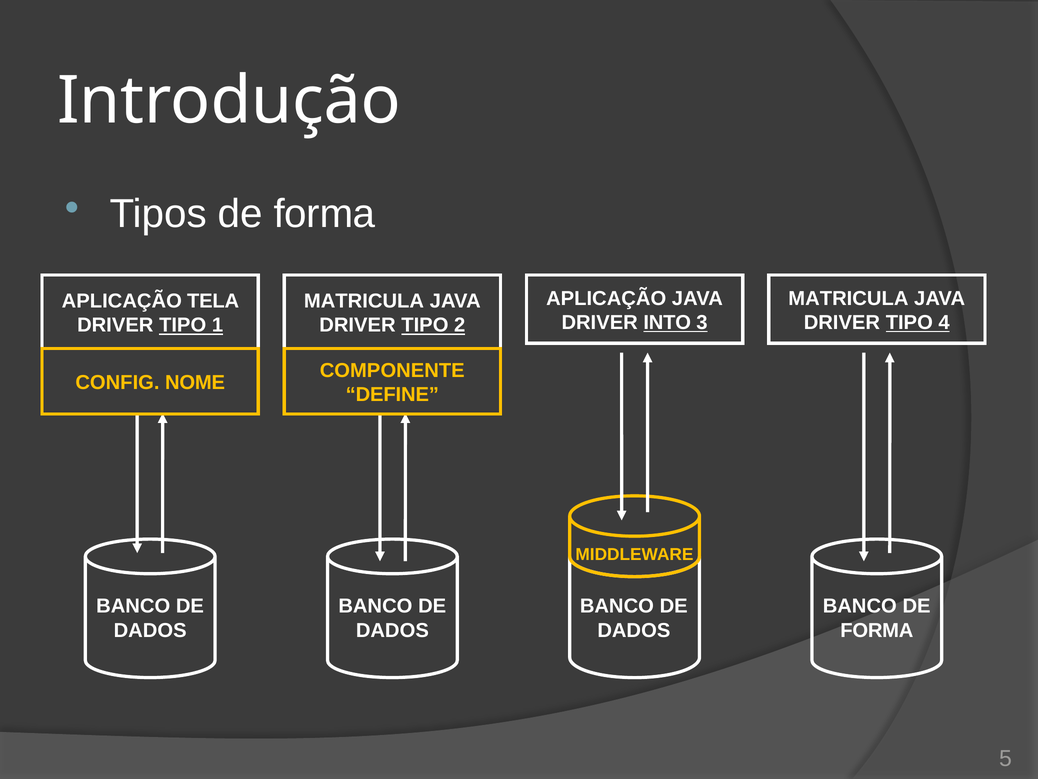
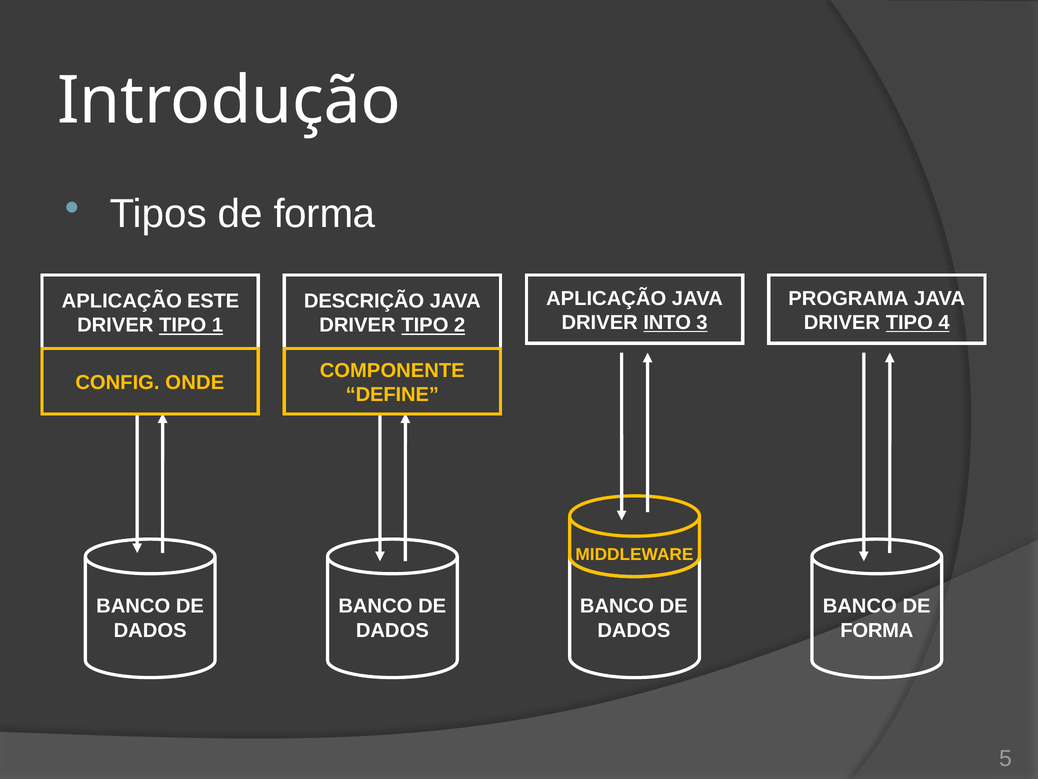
MATRICULA: MATRICULA -> PROGRAMA (848, 298)
TELA: TELA -> ESTE (213, 301)
MATRICULA: MATRICULA -> DESCRIÇÃO (364, 301)
NOME: NOME -> ONDE (195, 382)
